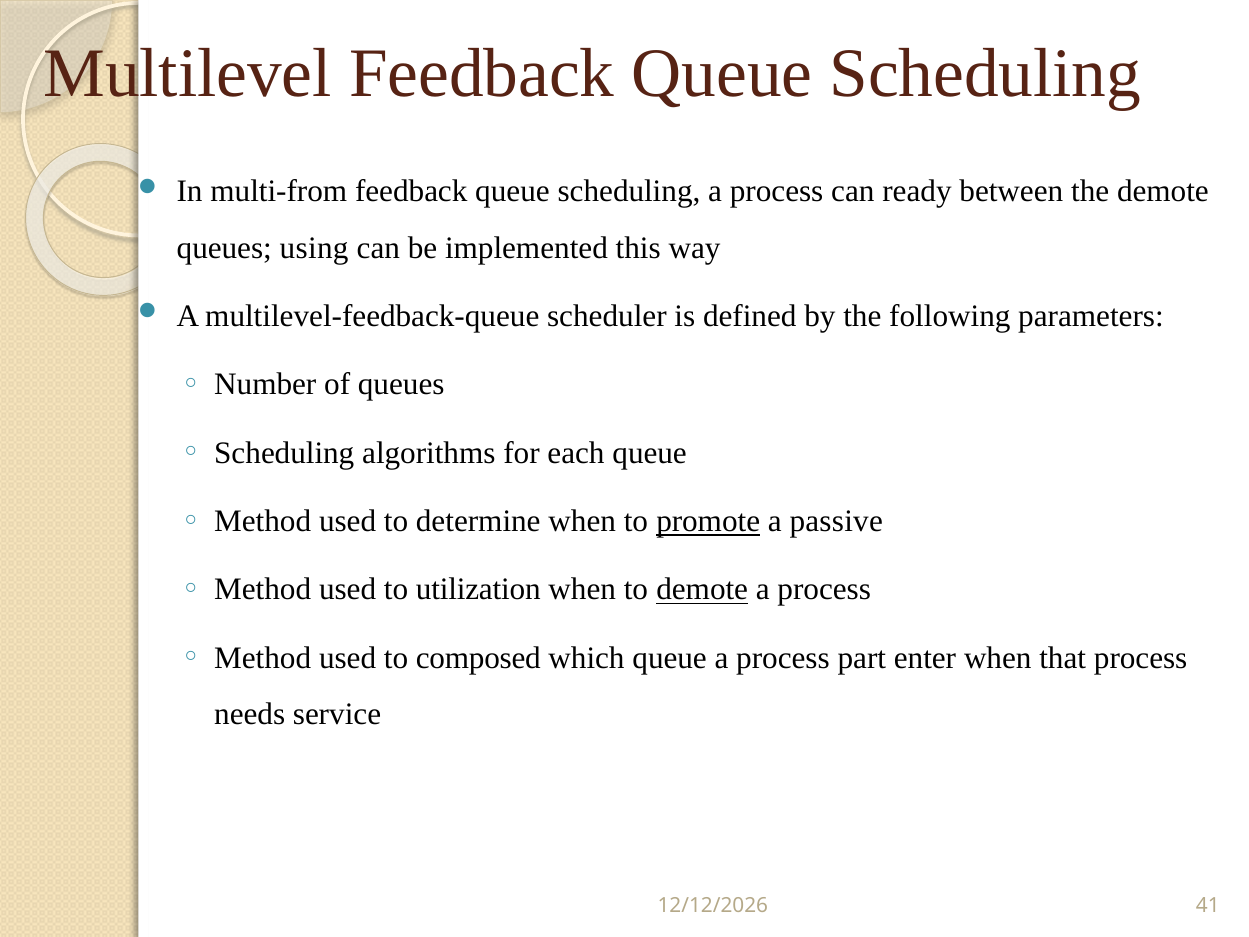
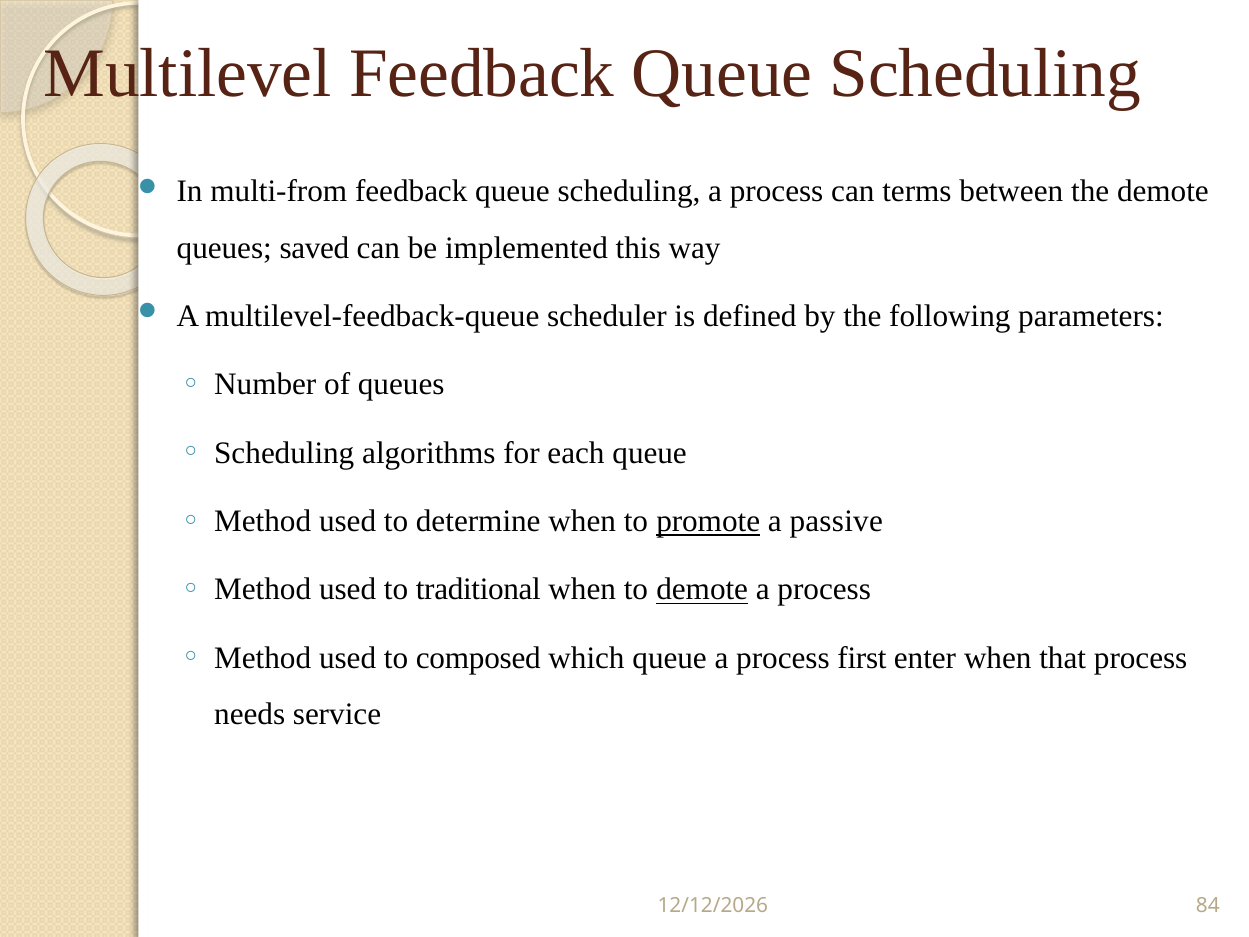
ready: ready -> terms (917, 192)
using: using -> saved (314, 248)
utilization: utilization -> traditional (478, 589)
part: part -> first (862, 658)
41: 41 -> 84 (1208, 906)
